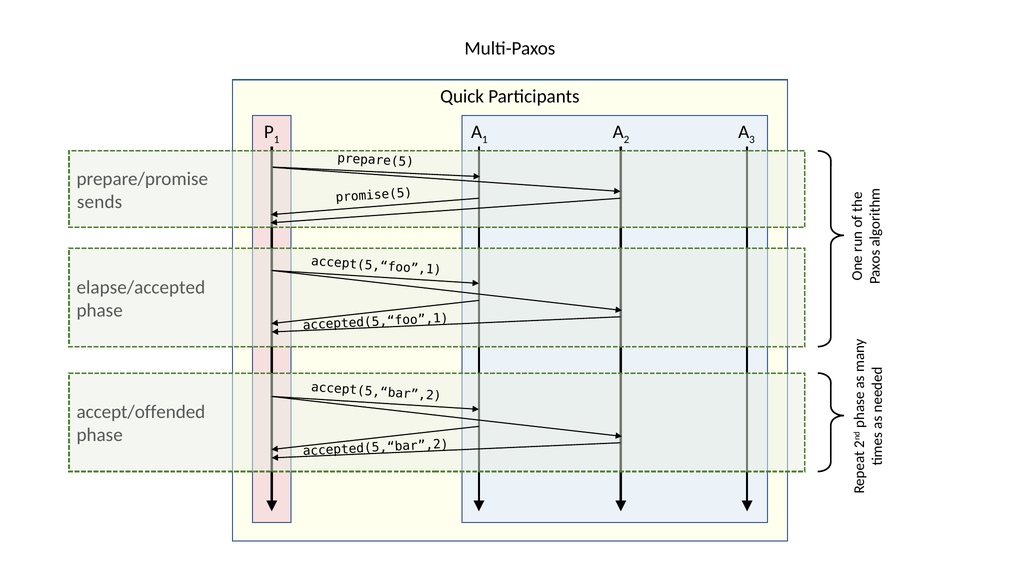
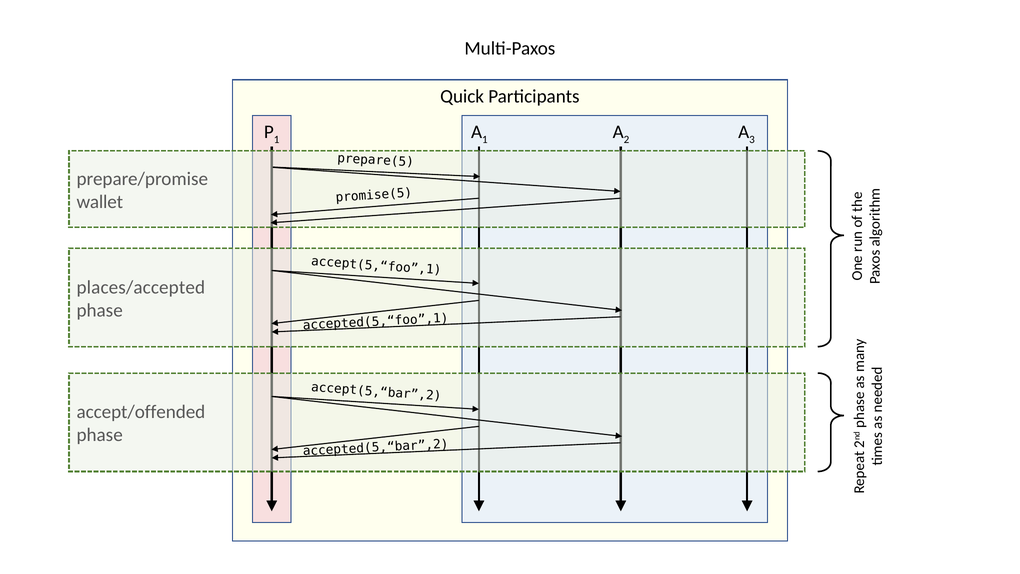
sends: sends -> wallet (100, 202)
elapse/accepted: elapse/accepted -> places/accepted (141, 287)
